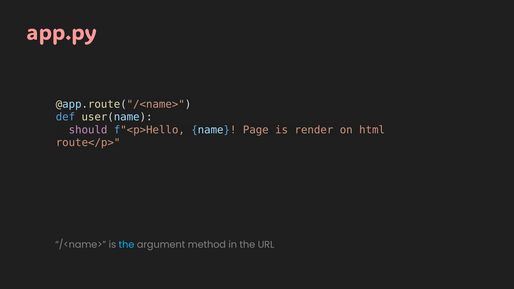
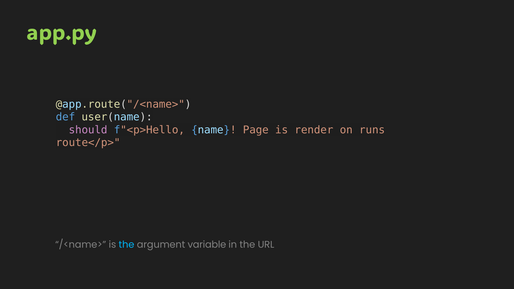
app.py colour: pink -> light green (62, 33)
html: html -> runs (372, 130)
method: method -> variable (207, 245)
